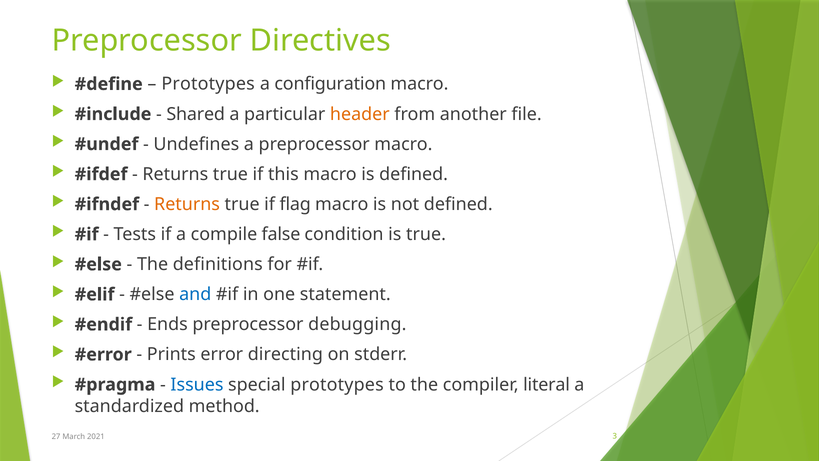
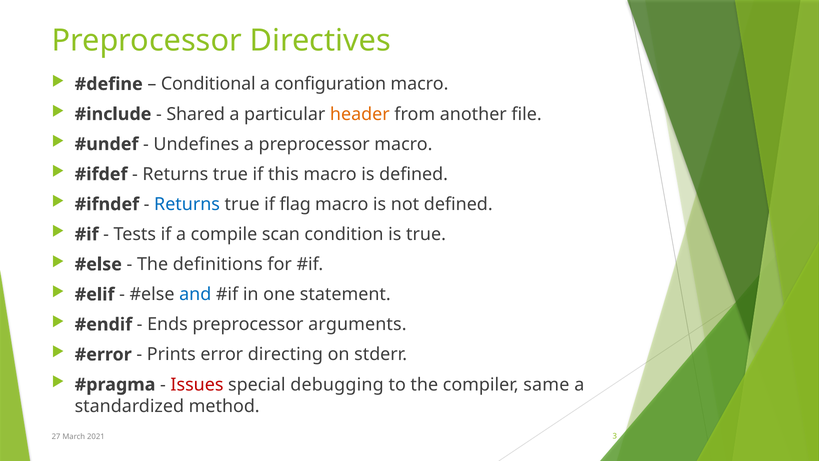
Prototypes: Prototypes -> Conditional (208, 84)
Returns colour: orange -> blue (187, 204)
false: false -> scan (281, 234)
debugging: debugging -> arguments (357, 324)
Issues colour: blue -> red (197, 384)
special prototypes: prototypes -> debugging (337, 384)
literal: literal -> same (546, 384)
